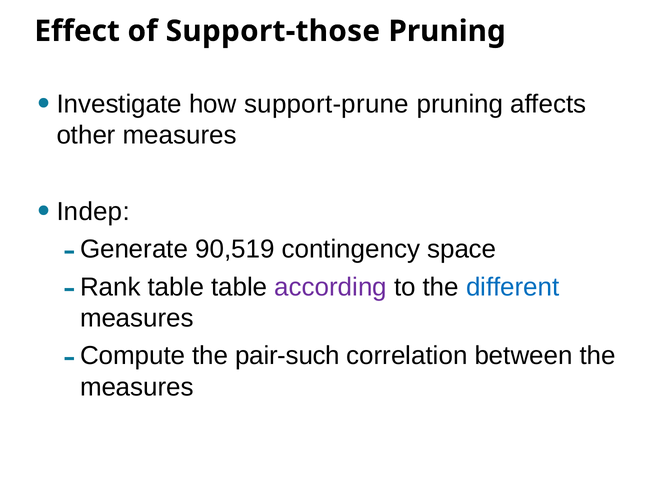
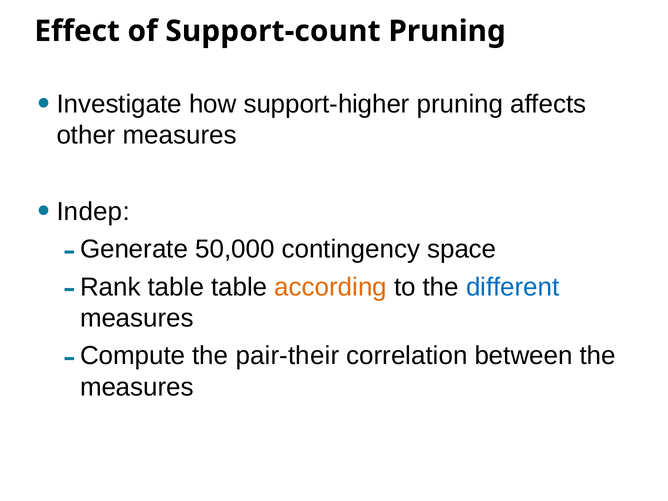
Support-those: Support-those -> Support-count (273, 31)
support-prune: support-prune -> support-higher (327, 104)
90,519: 90,519 -> 50,000 (235, 249)
according colour: purple -> orange (331, 287)
pair-such: pair-such -> pair-their (287, 356)
